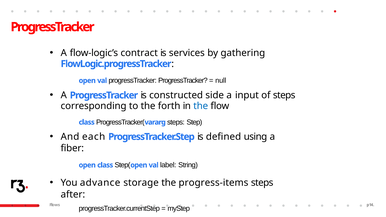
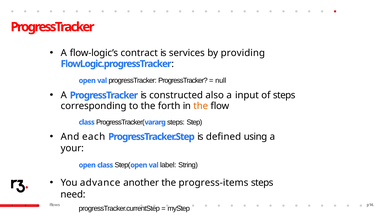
gathering: gathering -> providing (243, 53)
side: side -> also (215, 95)
the colour: blue -> orange (201, 106)
fiber: fiber -> your (72, 148)
storage: storage -> another (141, 183)
after: after -> need (73, 194)
